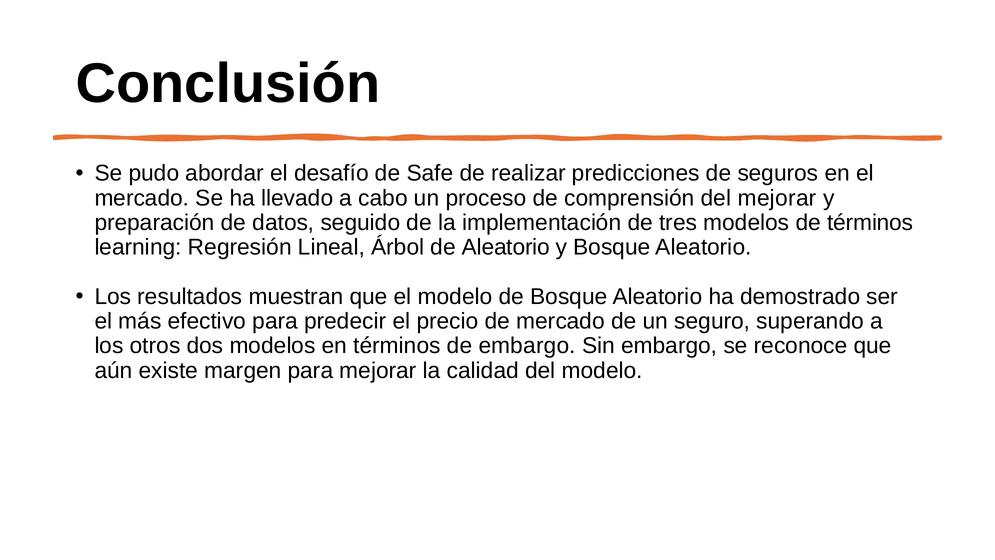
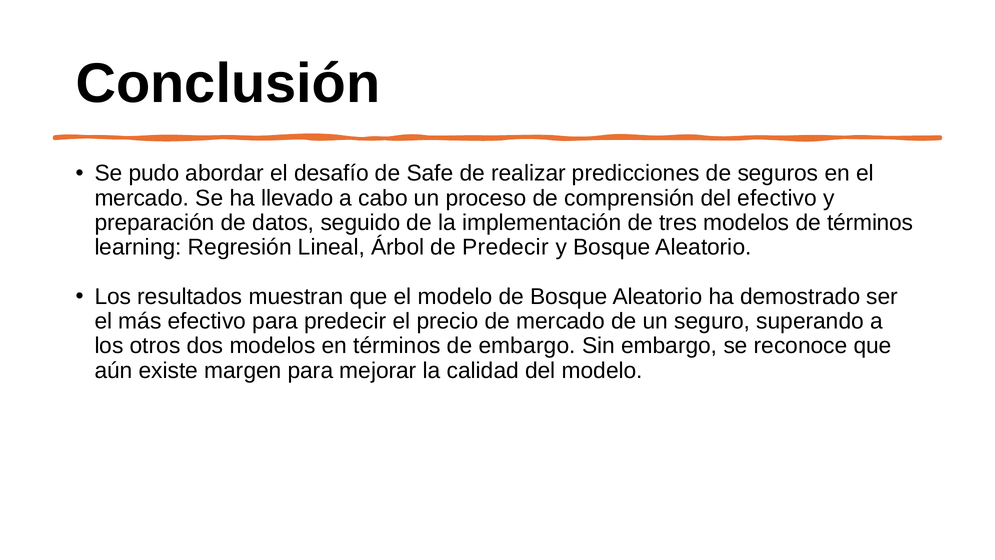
del mejorar: mejorar -> efectivo (777, 198)
de Aleatorio: Aleatorio -> Predecir (506, 247)
